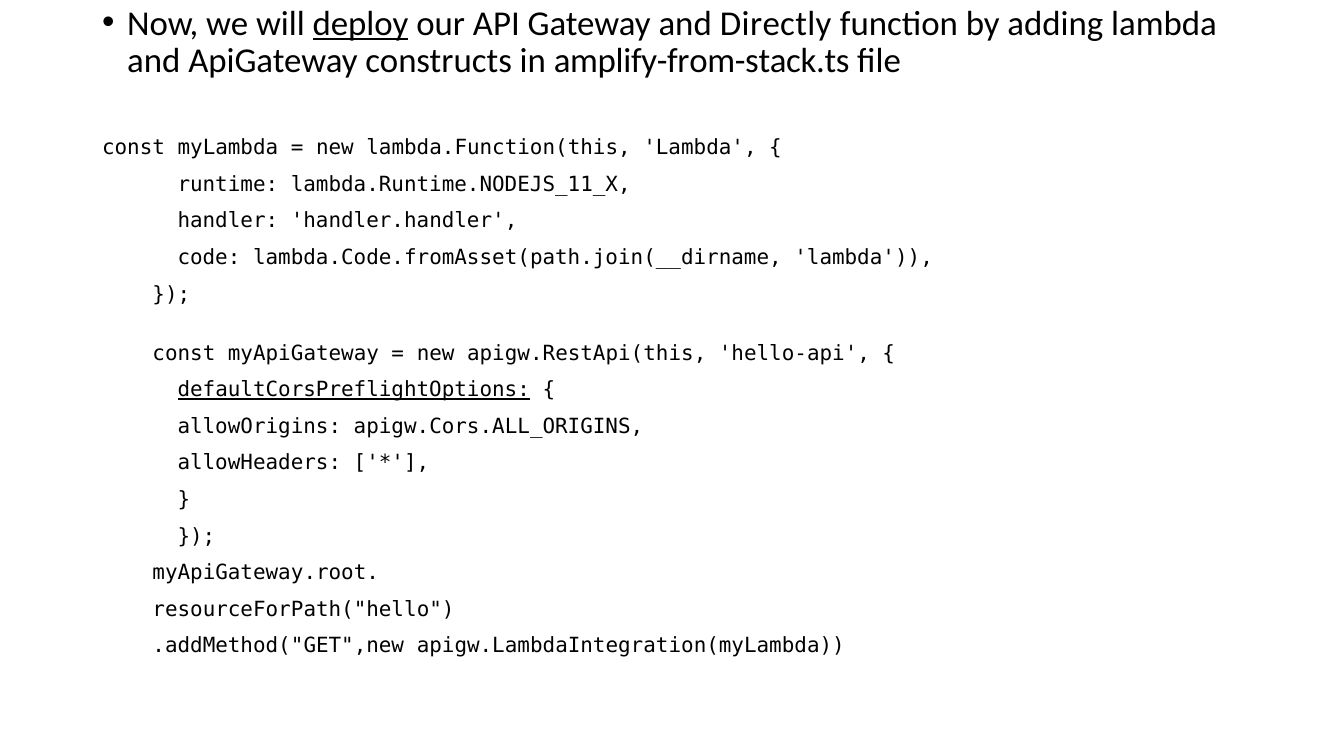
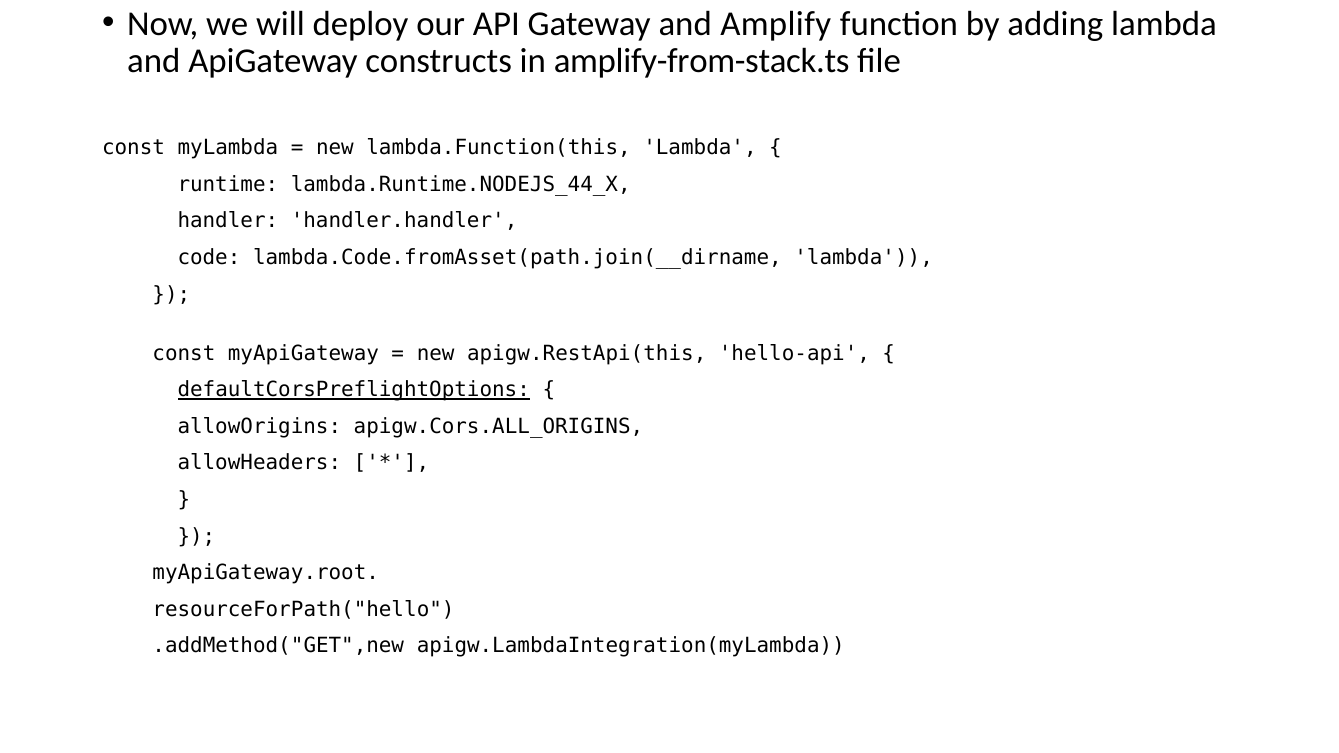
deploy underline: present -> none (361, 24)
Directly: Directly -> Amplify (776, 24)
lambda.Runtime.NODEJS_11_X: lambda.Runtime.NODEJS_11_X -> lambda.Runtime.NODEJS_44_X (461, 185)
